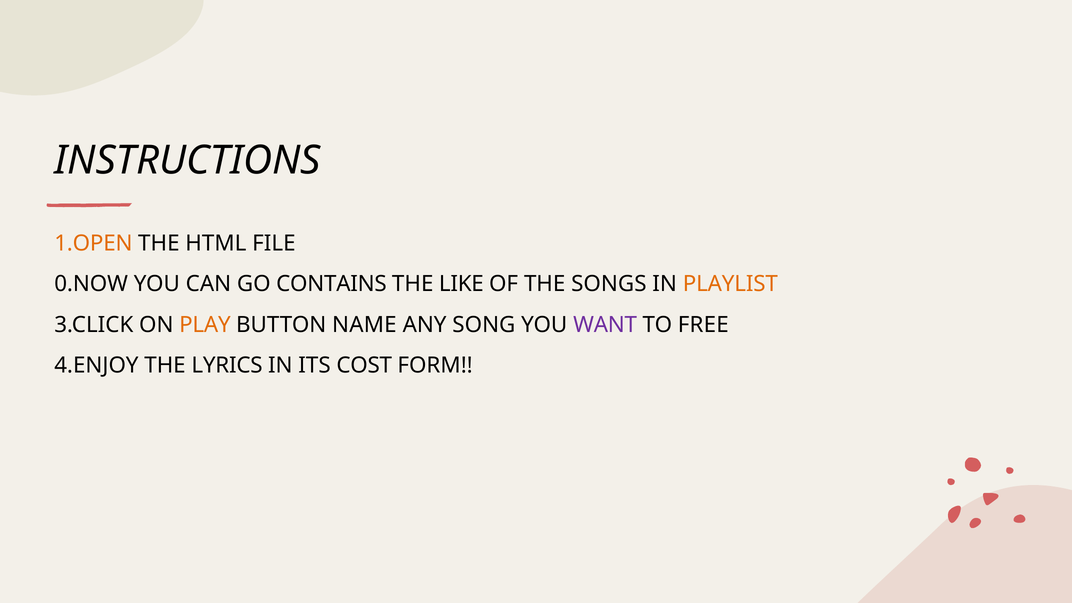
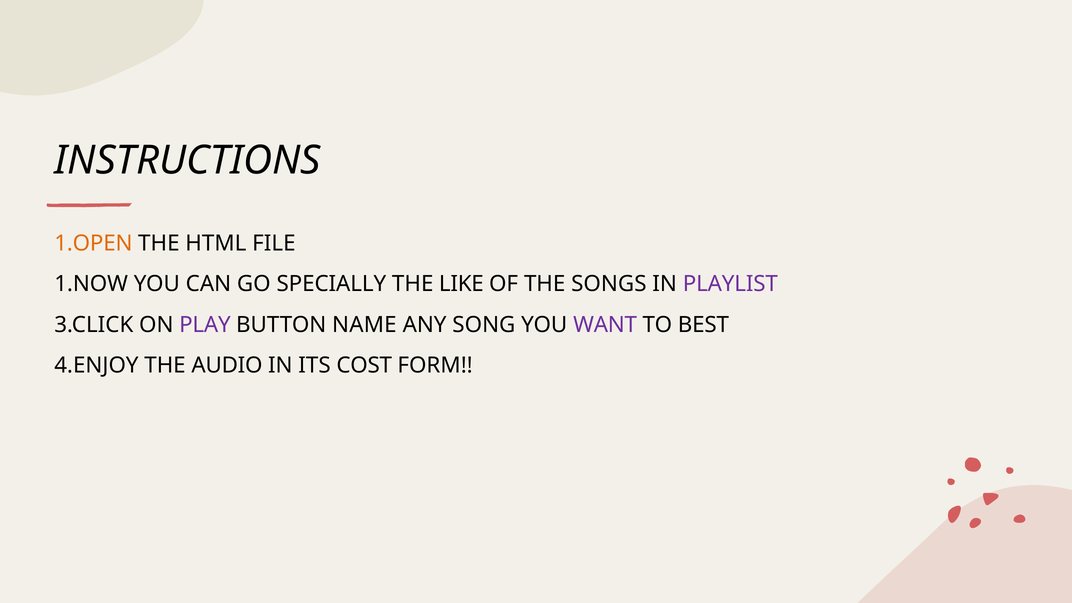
0.NOW: 0.NOW -> 1.NOW (91, 284)
CONTAINS: CONTAINS -> SPECIALLY (331, 284)
PLAYLIST colour: orange -> purple (730, 284)
PLAY colour: orange -> purple (205, 325)
FREE: FREE -> BEST (703, 325)
LYRICS: LYRICS -> AUDIO (227, 365)
